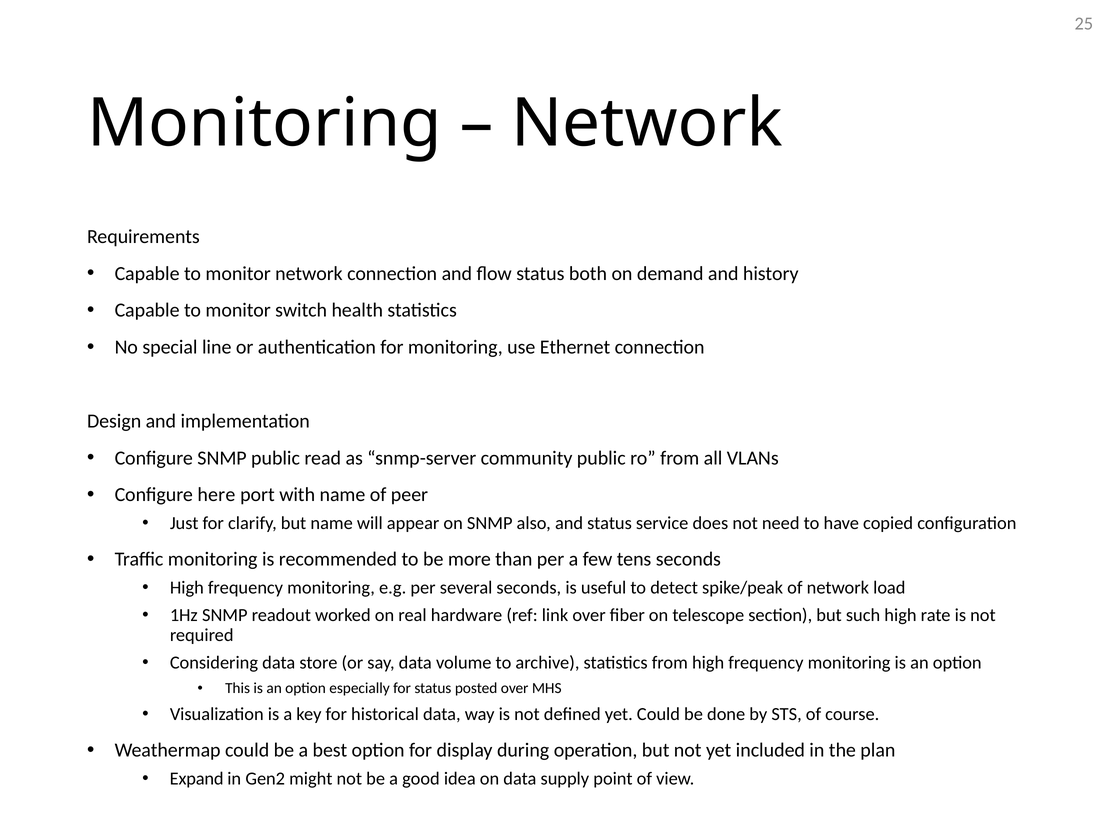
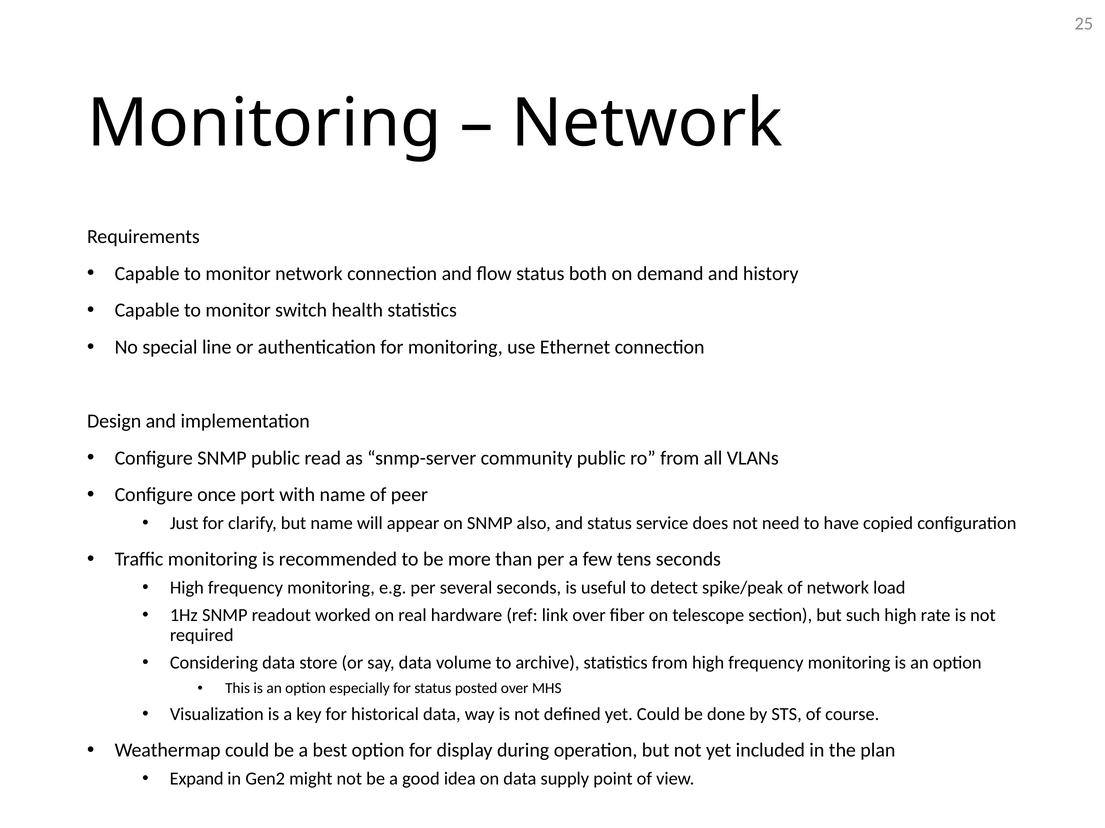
here: here -> once (217, 495)
